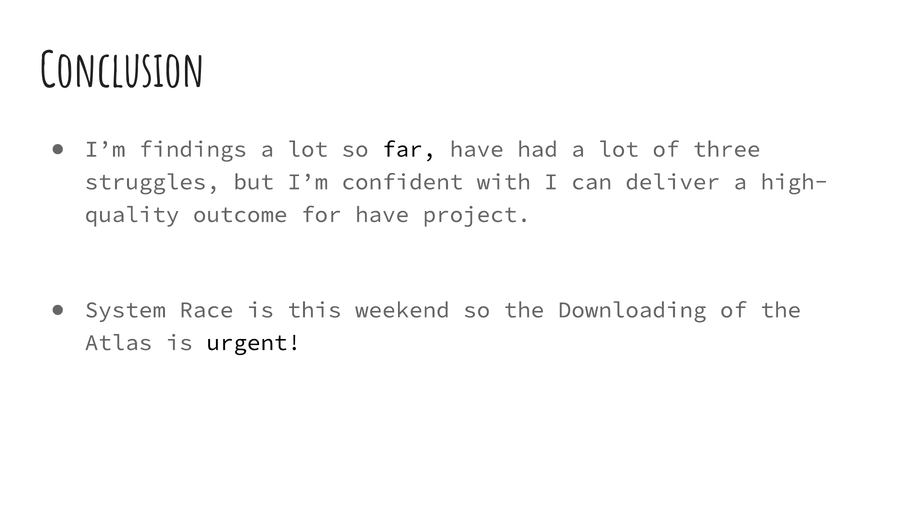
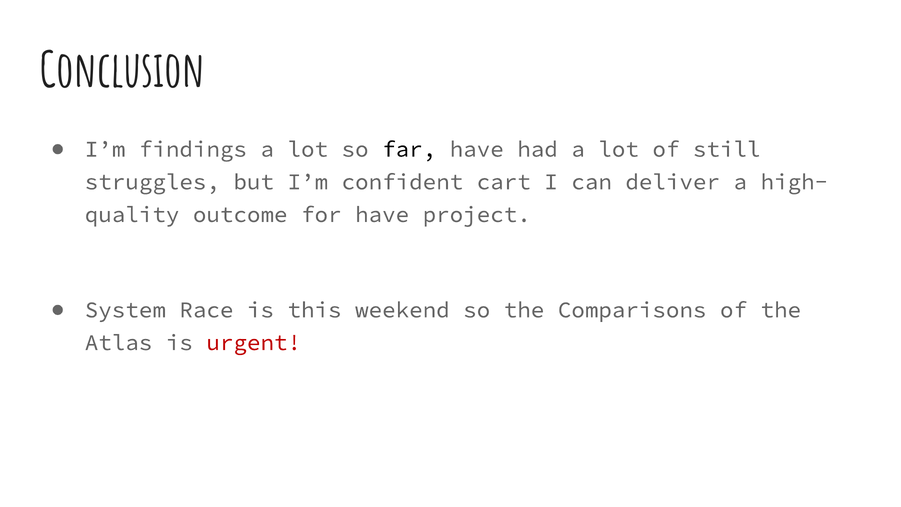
three: three -> still (727, 149)
with: with -> cart (504, 182)
Downloading: Downloading -> Comparisons (632, 310)
urgent colour: black -> red (254, 343)
